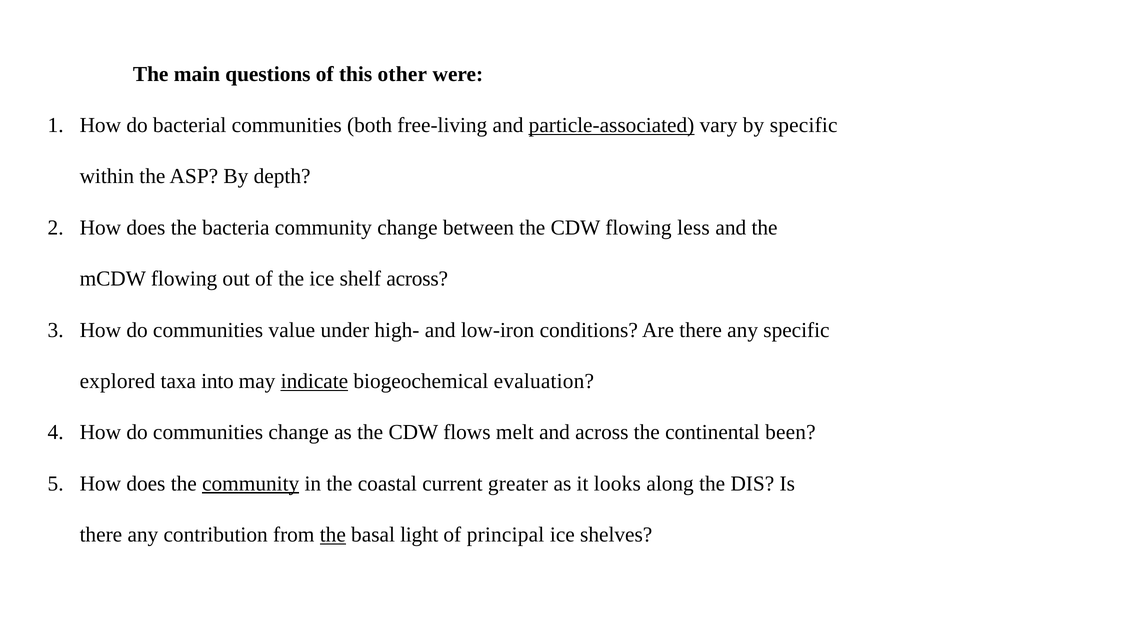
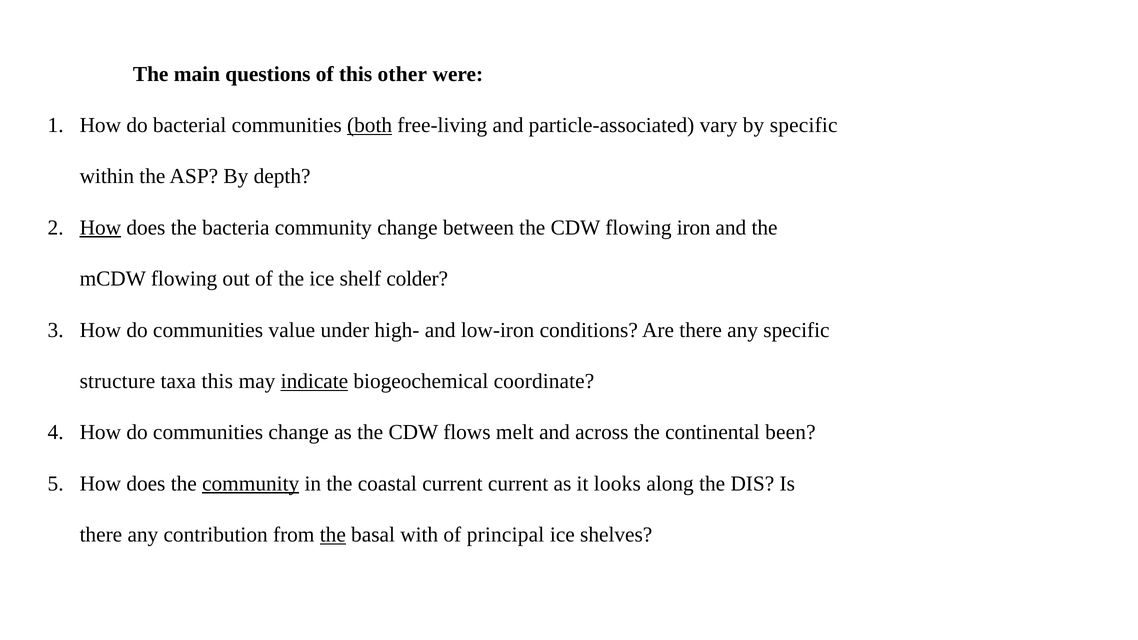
both underline: none -> present (370, 125)
particle-associated underline: present -> none (612, 125)
How underline: none -> present (100, 228)
less: less -> iron (694, 228)
shelf across: across -> colder (417, 279)
explored: explored -> structure (117, 381)
taxa into: into -> this (217, 381)
evaluation: evaluation -> coordinate (544, 381)
current greater: greater -> current (518, 484)
light: light -> with (419, 535)
